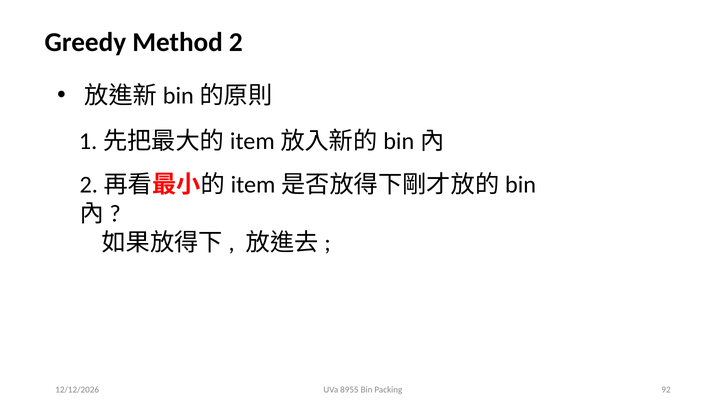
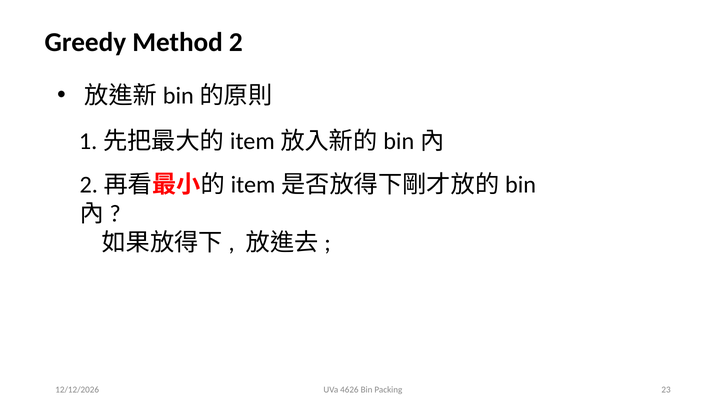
8955: 8955 -> 4626 (349, 390)
92: 92 -> 23 (666, 390)
